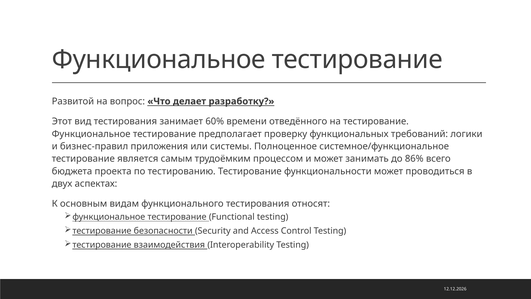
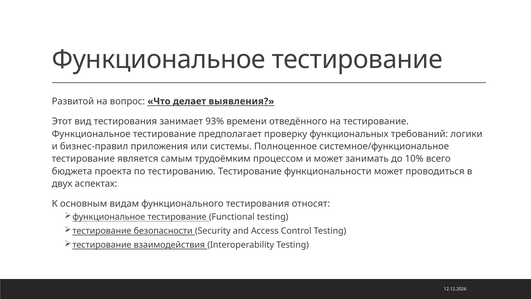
разработку: разработку -> выявления (241, 101)
60%: 60% -> 93% (215, 121)
86%: 86% -> 10% (414, 159)
